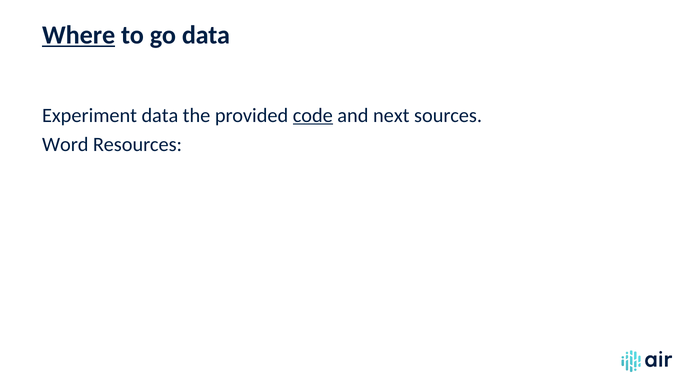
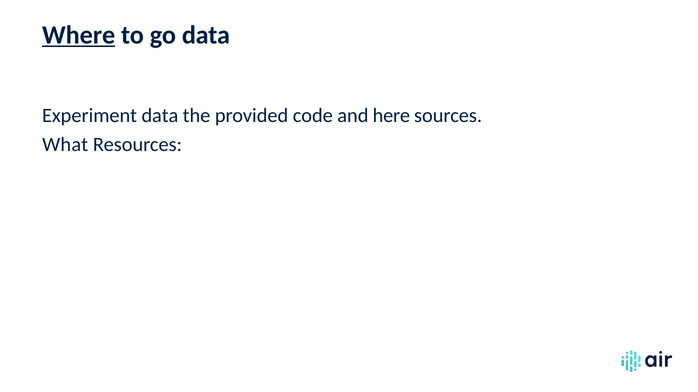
code underline: present -> none (313, 116)
next: next -> here (391, 116)
Word: Word -> What (65, 145)
